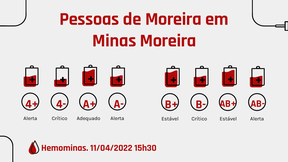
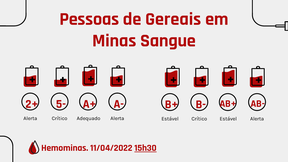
de Moreira: Moreira -> Gereais (173, 19)
Minas Moreira: Moreira -> Sangue (168, 41)
4+: 4+ -> 2+ (32, 104)
4-: 4- -> 5- (61, 104)
15h30 underline: none -> present (145, 148)
